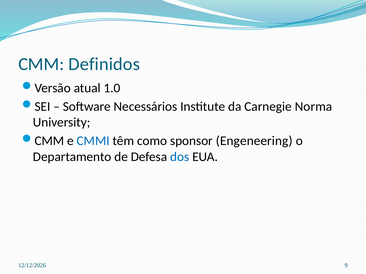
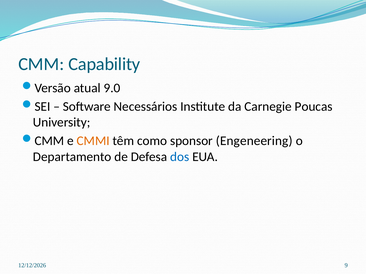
Definidos: Definidos -> Capability (104, 64)
1.0: 1.0 -> 9.0 (112, 88)
Norma: Norma -> Poucas (314, 107)
CMMI colour: blue -> orange (93, 141)
